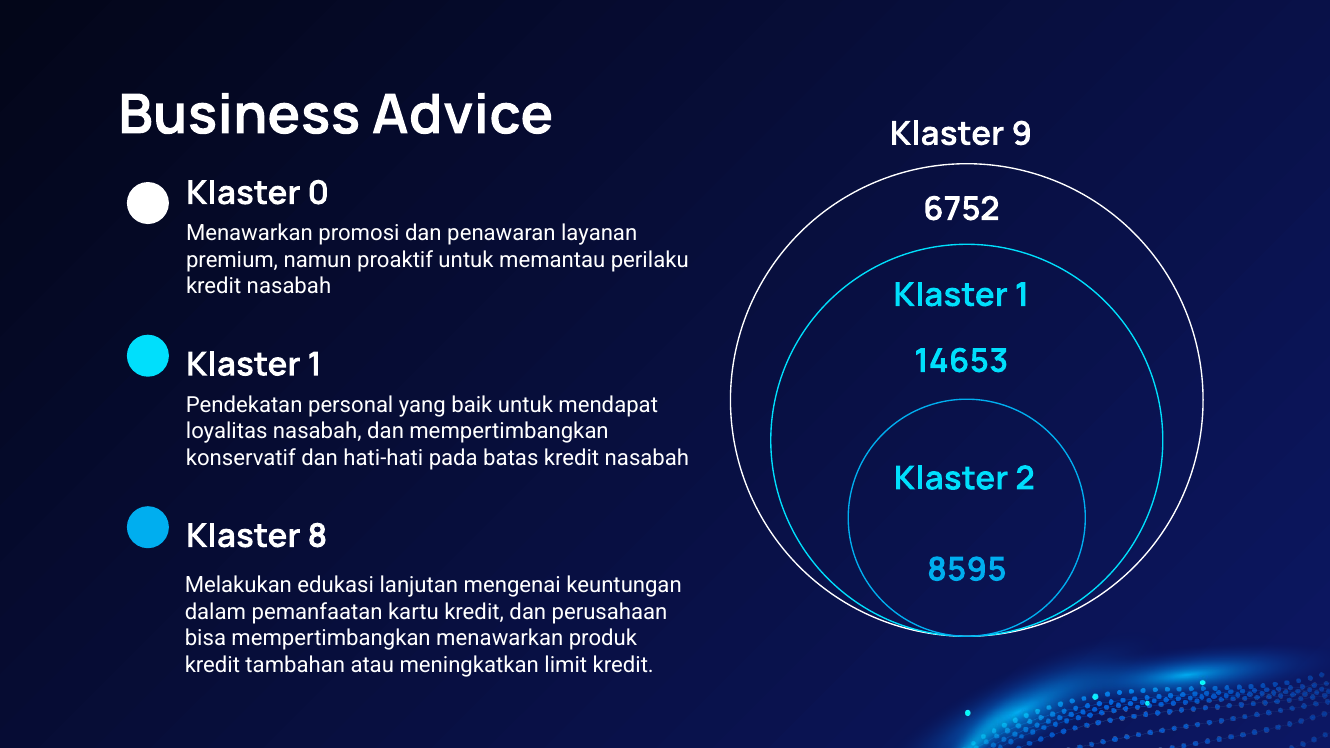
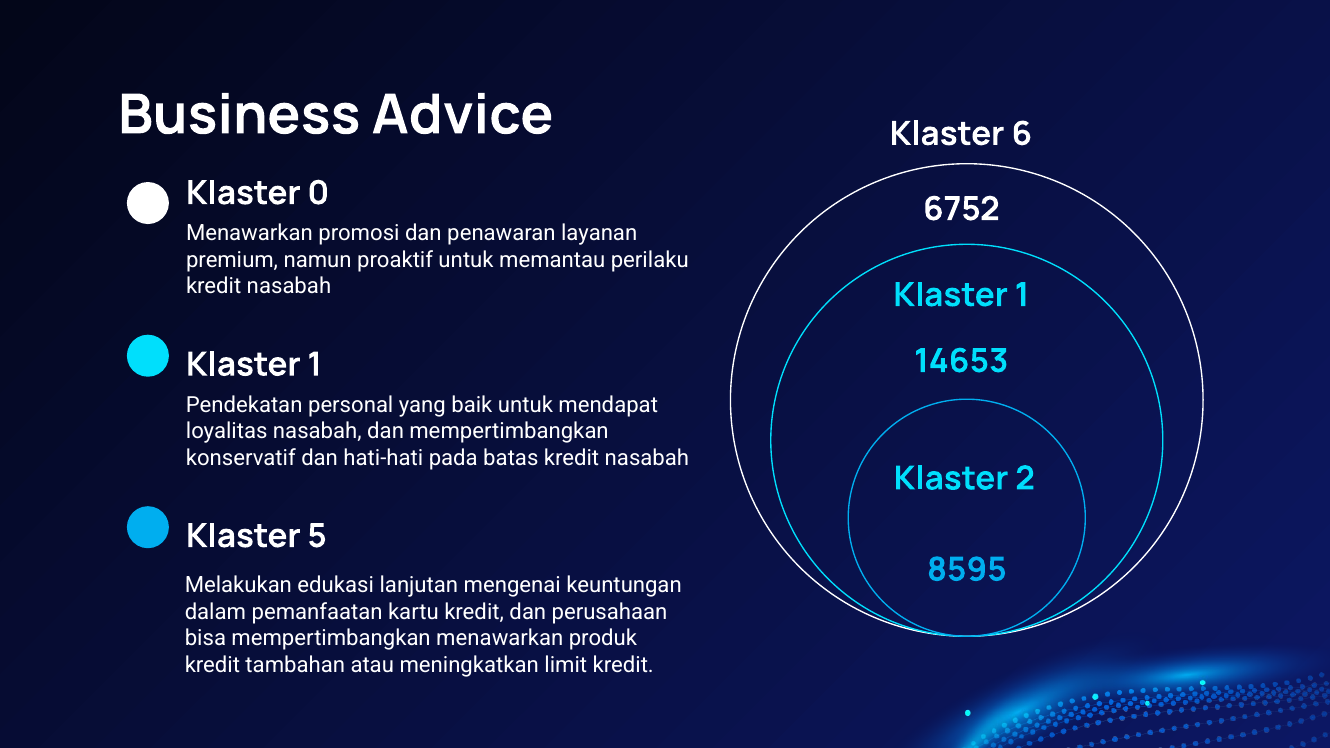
9: 9 -> 6 (1022, 134)
8: 8 -> 5 (317, 536)
